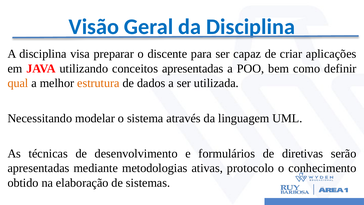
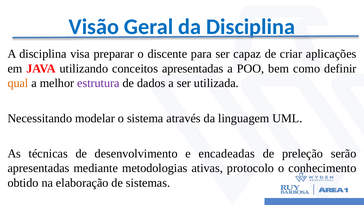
estrutura colour: orange -> purple (98, 83)
formulários: formulários -> encadeadas (227, 153)
diretivas: diretivas -> preleção (303, 153)
